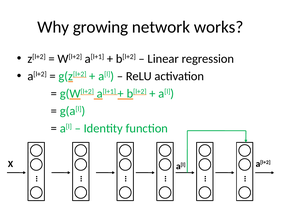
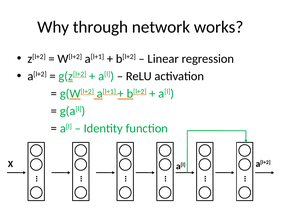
growing: growing -> through (101, 27)
